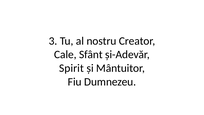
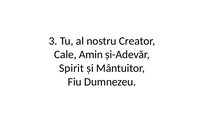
Sfânt: Sfânt -> Amin (91, 54)
